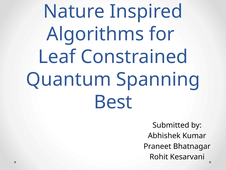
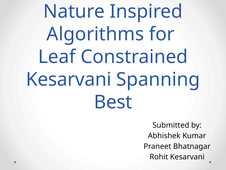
Quantum: Quantum -> Kesarvani (69, 79)
